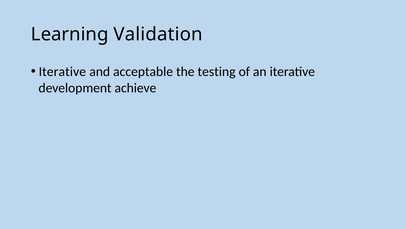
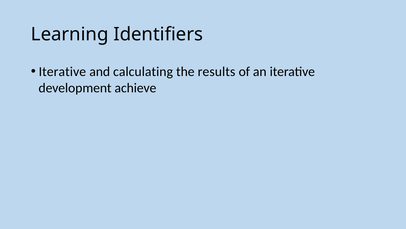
Validation: Validation -> Identifiers (158, 34)
acceptable: acceptable -> calculating (143, 71)
testing: testing -> results (217, 71)
